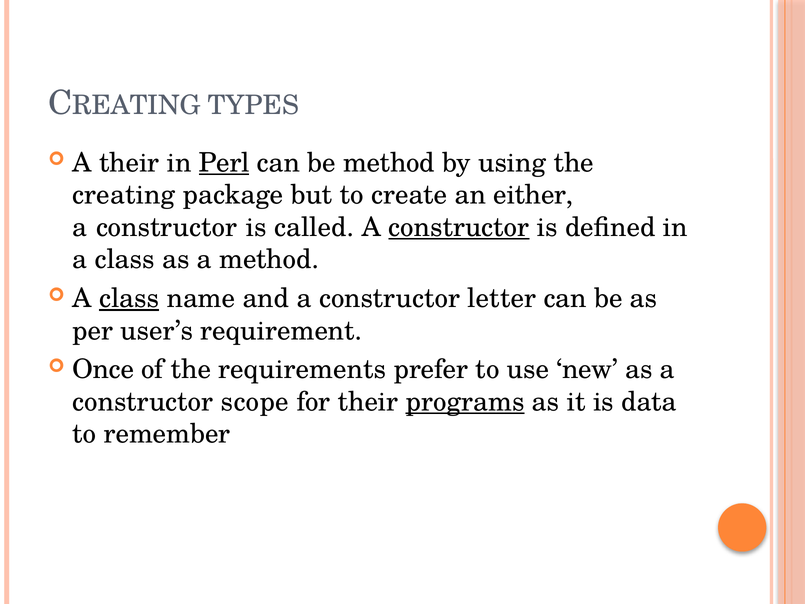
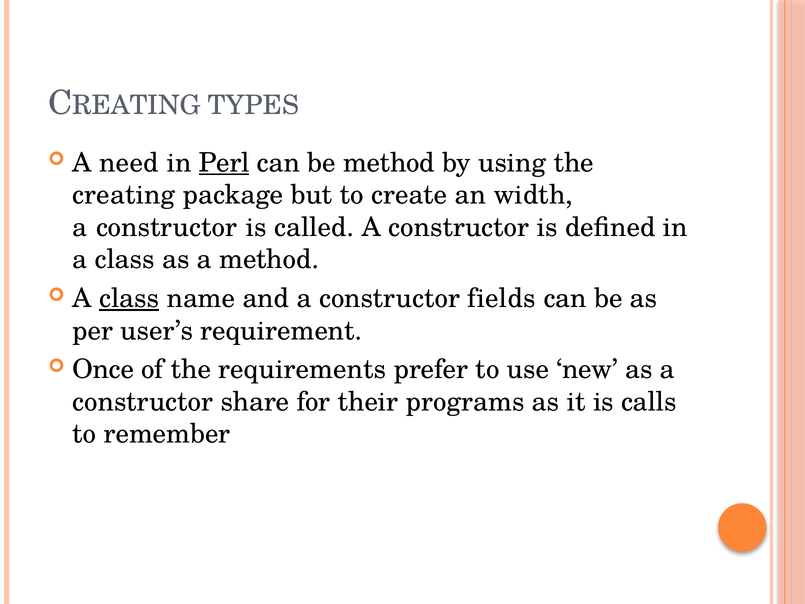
A their: their -> need (129, 163)
either: either -> width (533, 195)
constructor underline: present -> none (459, 227)
letter: letter -> fields (502, 298)
scope: scope -> share (255, 402)
programs underline: present -> none (465, 402)
data: data -> calls (649, 402)
